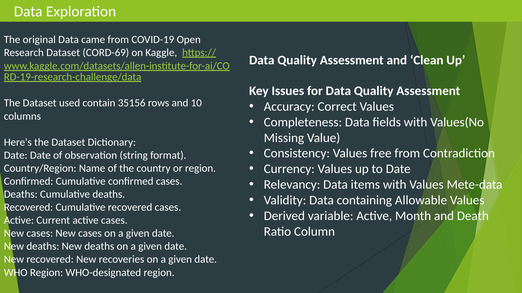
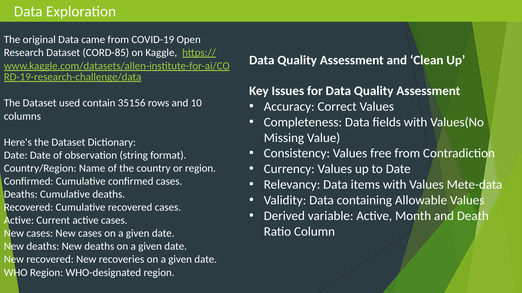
CORD-69: CORD-69 -> CORD-85 (106, 53)
